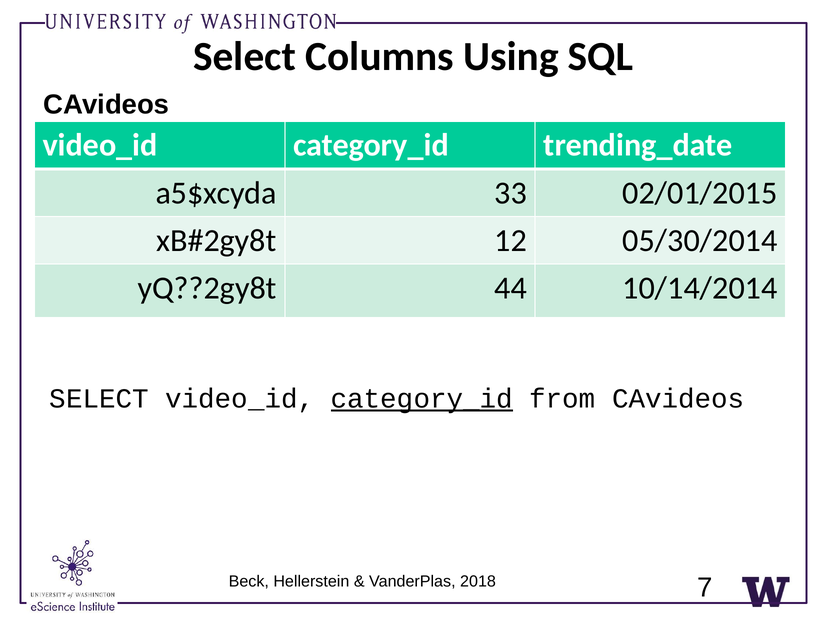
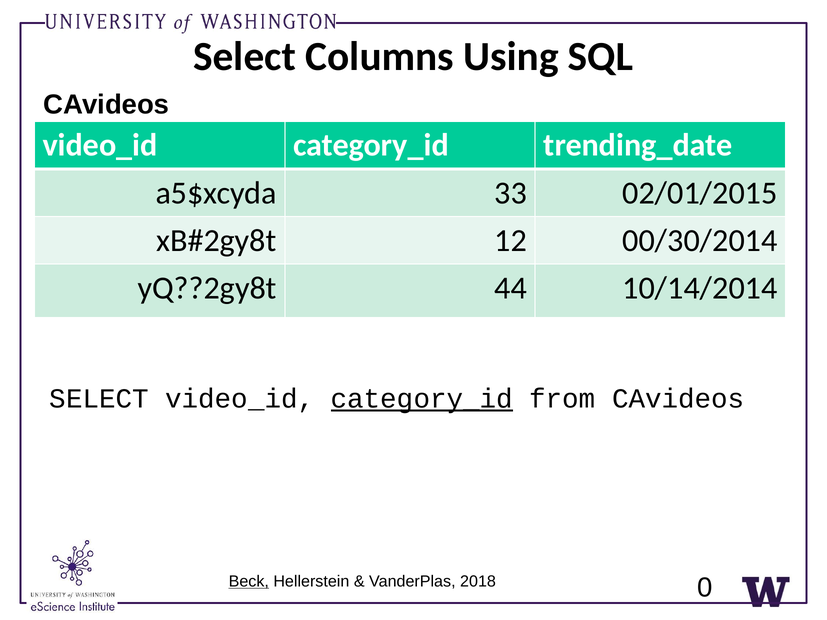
05/30/2014: 05/30/2014 -> 00/30/2014 (700, 241)
Beck underline: none -> present (249, 582)
7: 7 -> 0 (705, 588)
